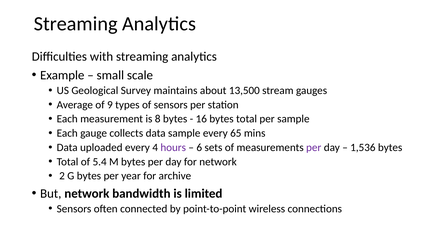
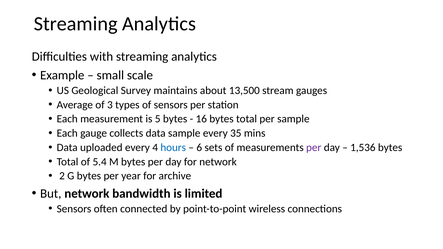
9: 9 -> 3 (110, 105)
8: 8 -> 5 (158, 119)
65: 65 -> 35 (236, 133)
hours colour: purple -> blue (173, 148)
